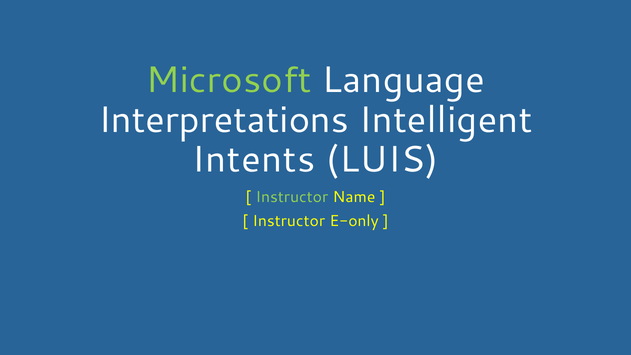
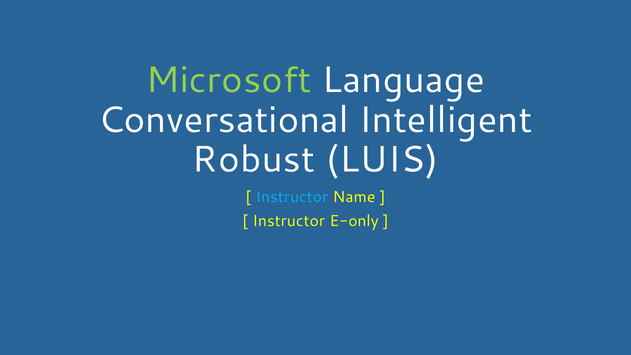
Interpretations: Interpretations -> Conversational (224, 120)
Intents: Intents -> Robust (254, 160)
Instructor colour: light green -> light blue (292, 197)
